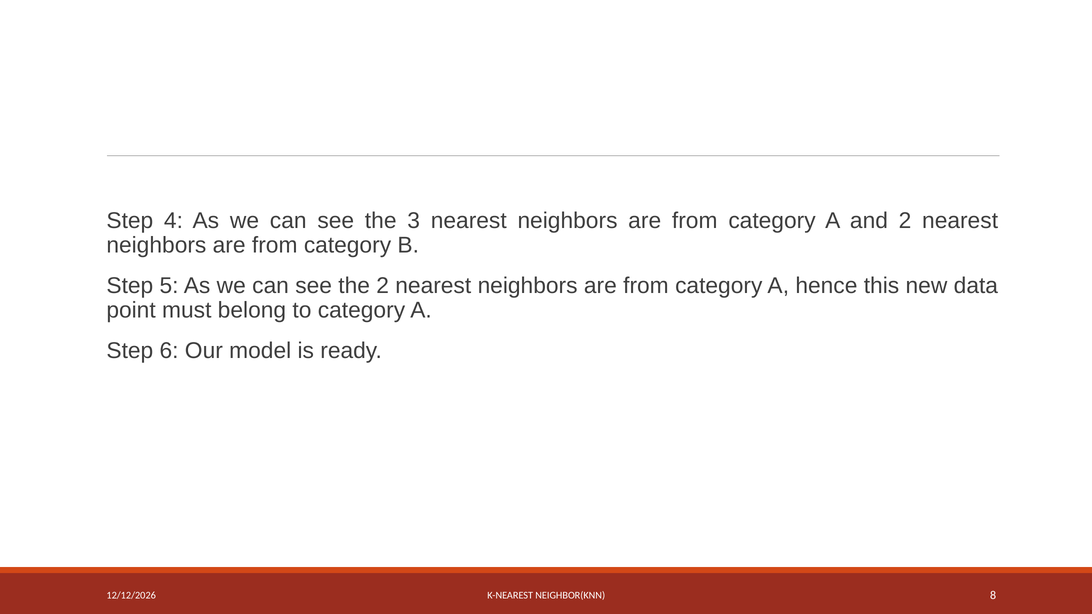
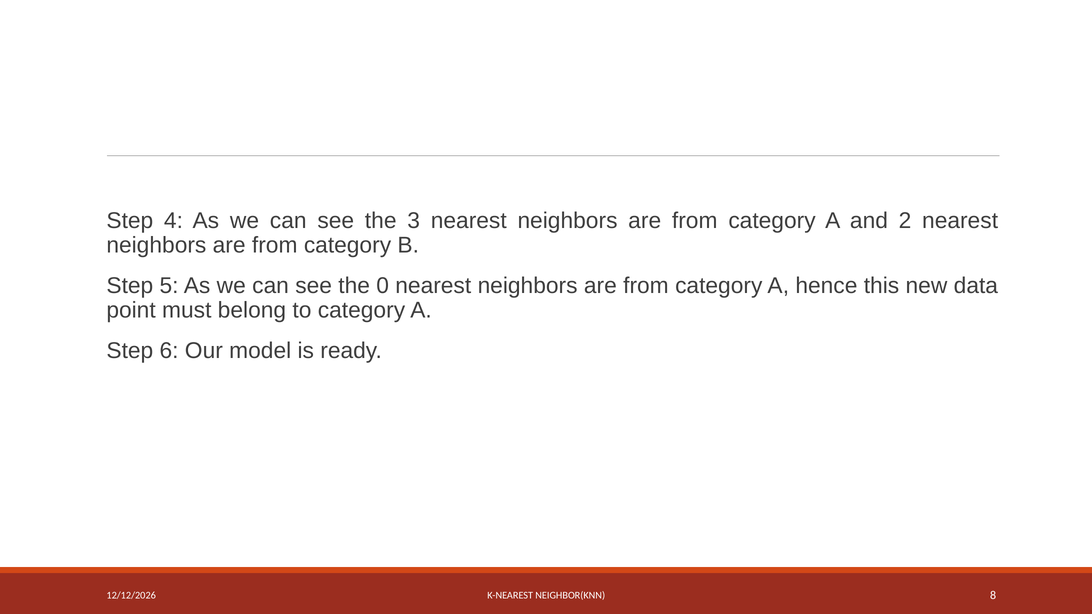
the 2: 2 -> 0 (383, 286)
